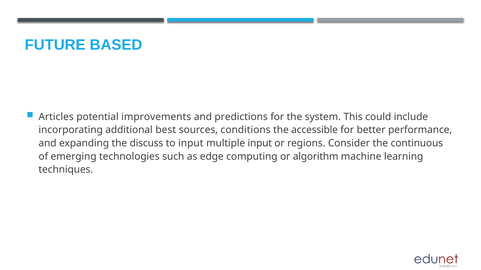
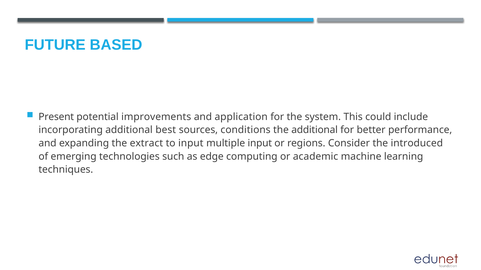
Articles: Articles -> Present (56, 117)
predictions: predictions -> application (241, 117)
the accessible: accessible -> additional (315, 130)
discuss: discuss -> extract (146, 143)
continuous: continuous -> introduced (417, 143)
algorithm: algorithm -> academic (316, 157)
